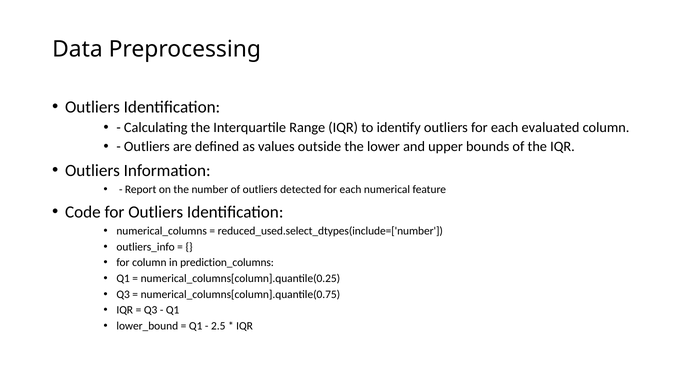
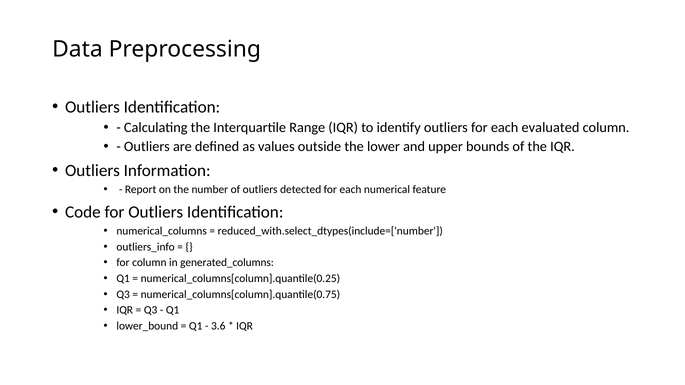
reduced_used.select_dtypes(include=['number: reduced_used.select_dtypes(include=['number -> reduced_with.select_dtypes(include=['number (330, 231)
prediction_columns: prediction_columns -> generated_columns (227, 263)
2.5: 2.5 -> 3.6 (218, 326)
